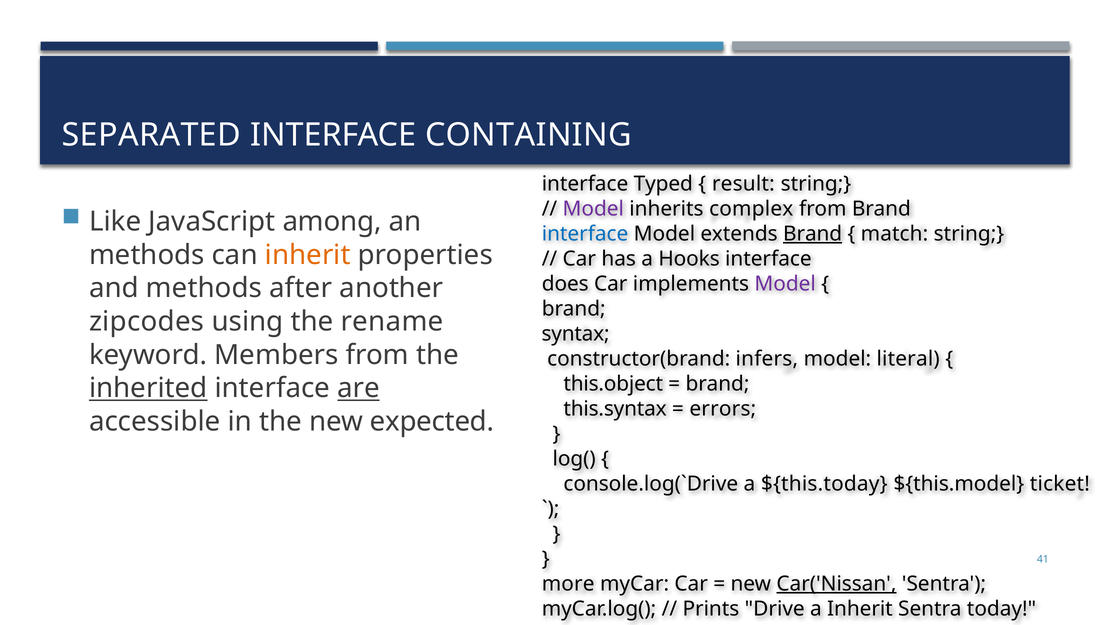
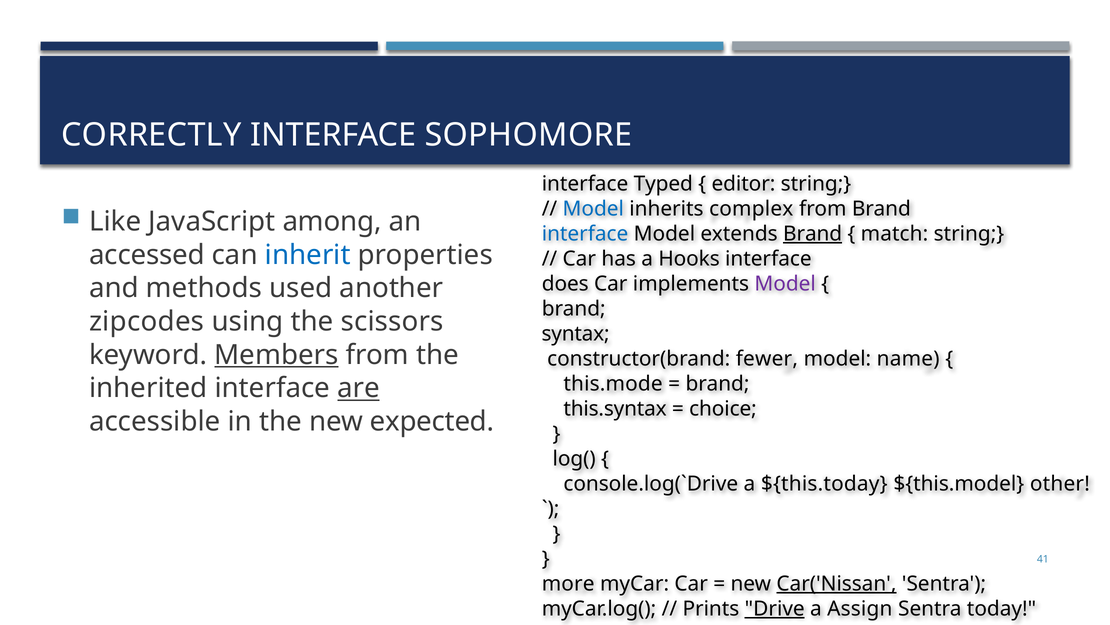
SEPARATED: SEPARATED -> CORRECTLY (151, 135)
CONTAINING: CONTAINING -> SOPHOMORE (528, 135)
result: result -> editor (743, 184)
Model colour: purple -> blue (593, 209)
methods: methods -> accessed (147, 255)
inherit colour: orange -> blue (308, 255)
after: after -> used (301, 288)
rename: rename -> scissors (392, 321)
Members underline: none -> present (276, 354)
infers: infers -> fewer (767, 359)
literal: literal -> name (908, 359)
this.object: this.object -> this.mode (613, 384)
inherited underline: present -> none (148, 388)
errors: errors -> choice (723, 408)
ticket: ticket -> other (1060, 483)
Drive underline: none -> present (775, 608)
a Inherit: Inherit -> Assign (860, 608)
